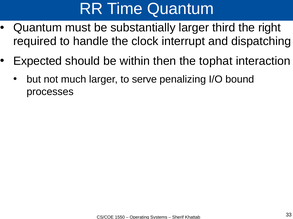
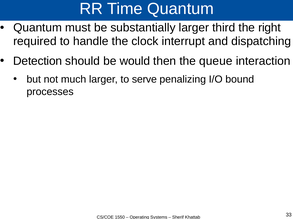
Expected: Expected -> Detection (38, 61)
within: within -> would (135, 61)
tophat: tophat -> queue (216, 61)
